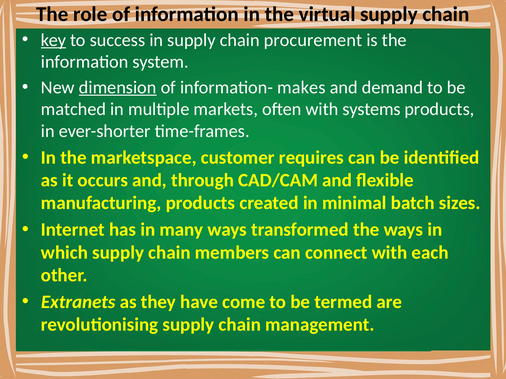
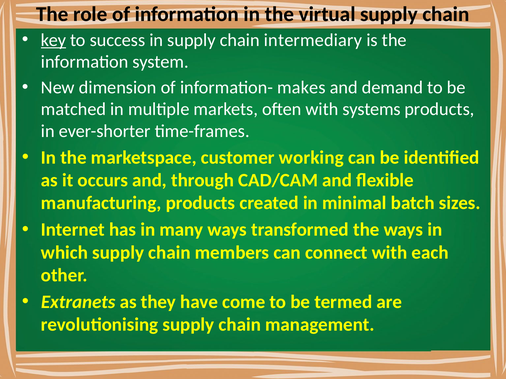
procurement: procurement -> intermediary (313, 40)
dimension underline: present -> none (118, 88)
requires: requires -> working (311, 158)
